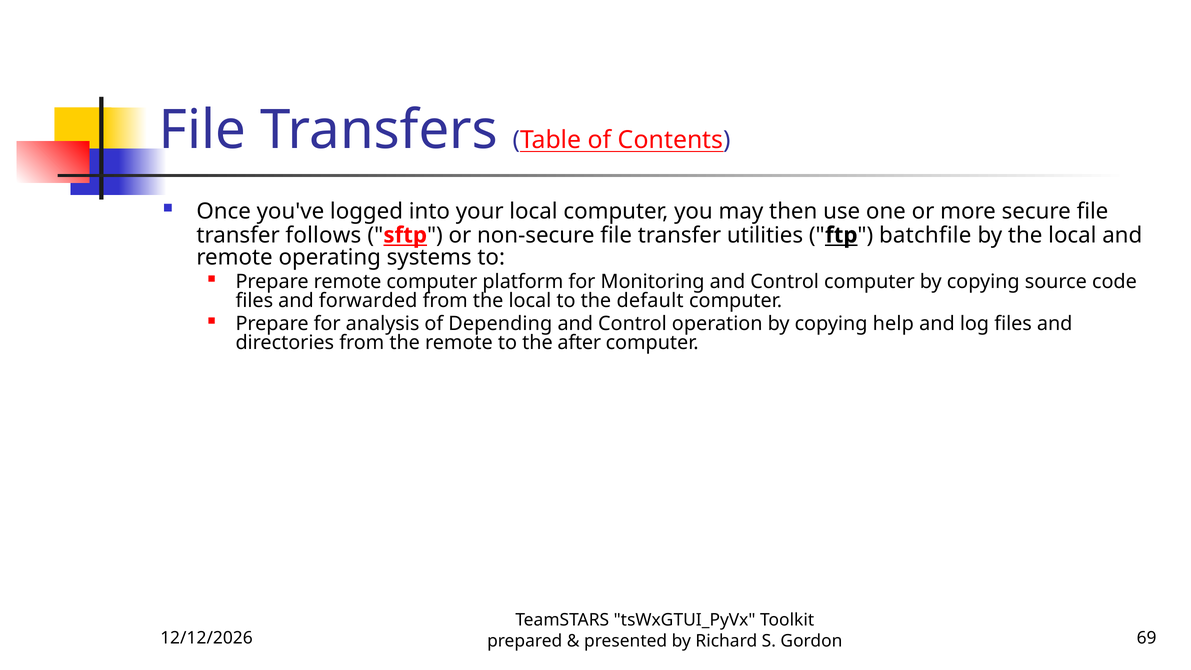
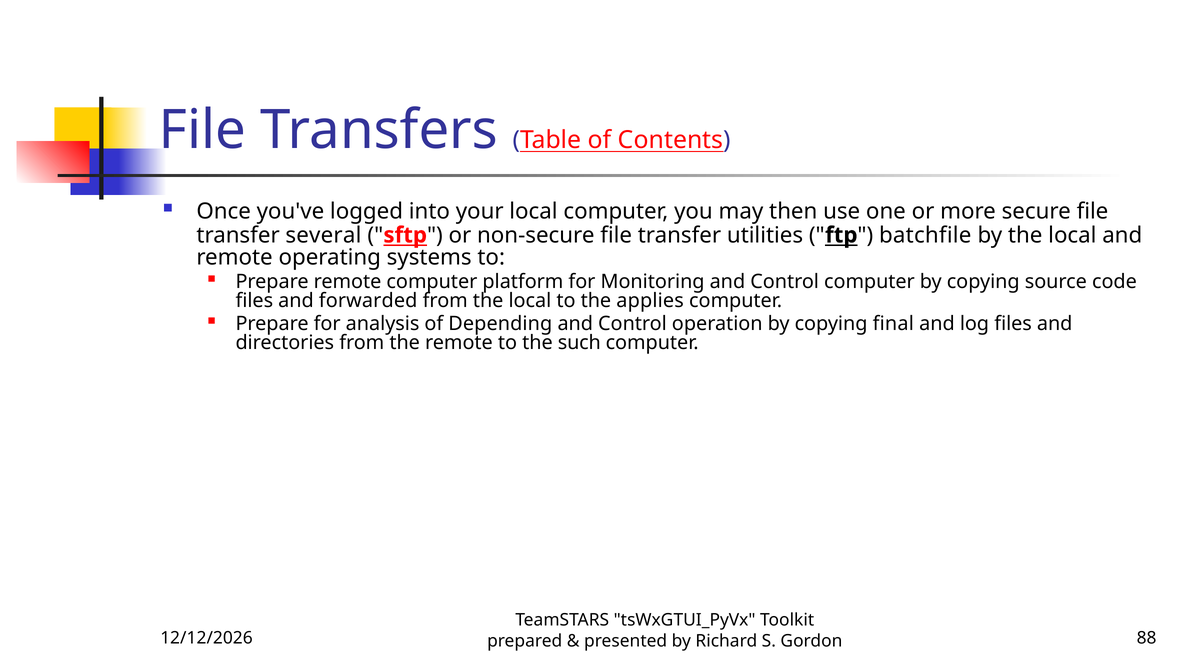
follows: follows -> several (323, 235)
default: default -> applies (650, 300)
help: help -> final (893, 324)
after: after -> such (579, 343)
69: 69 -> 88 (1147, 638)
